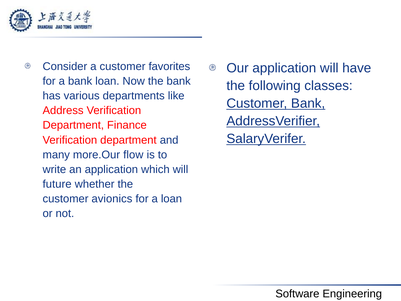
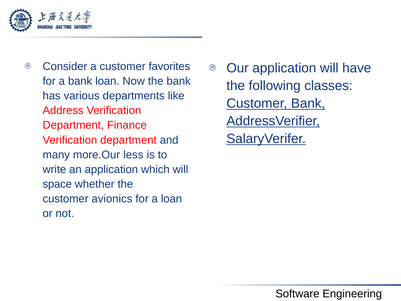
flow: flow -> less (133, 155)
future: future -> space (57, 184)
